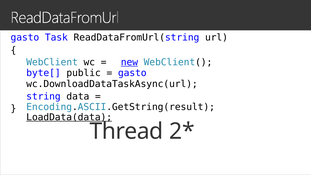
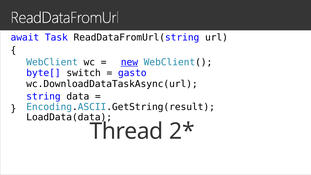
gasto: gasto -> await (25, 38)
public: public -> switch (84, 73)
LoadData(data underline: present -> none (69, 117)
